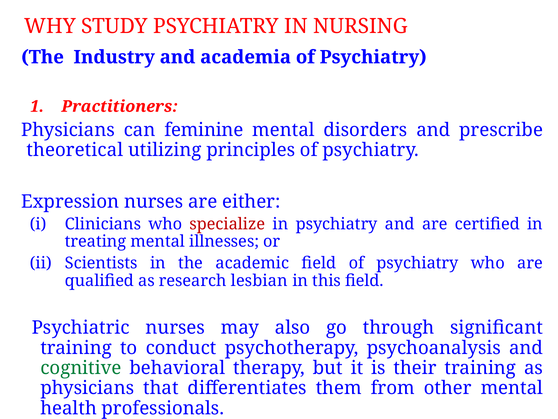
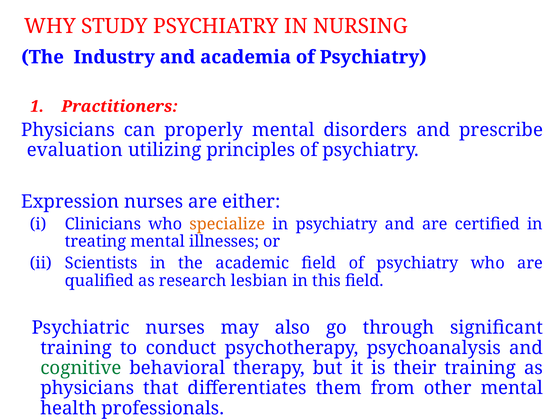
feminine: feminine -> properly (204, 130)
theoretical: theoretical -> evaluation (75, 150)
specialize colour: red -> orange (227, 224)
